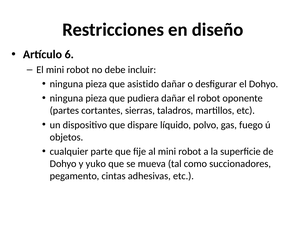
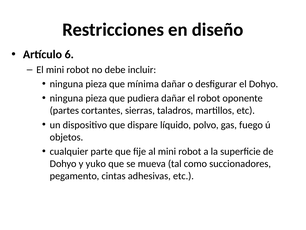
asistido: asistido -> mínima (143, 84)
